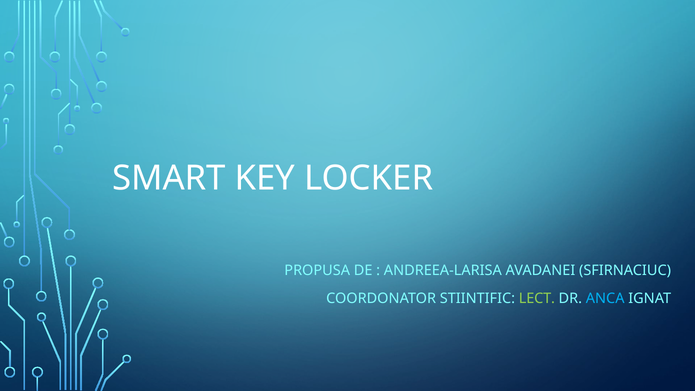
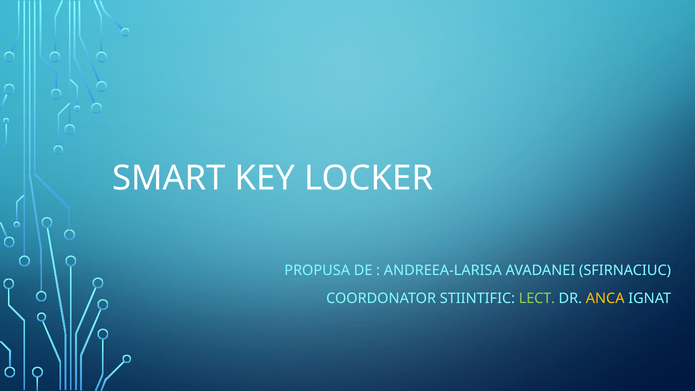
ANCA colour: light blue -> yellow (605, 298)
